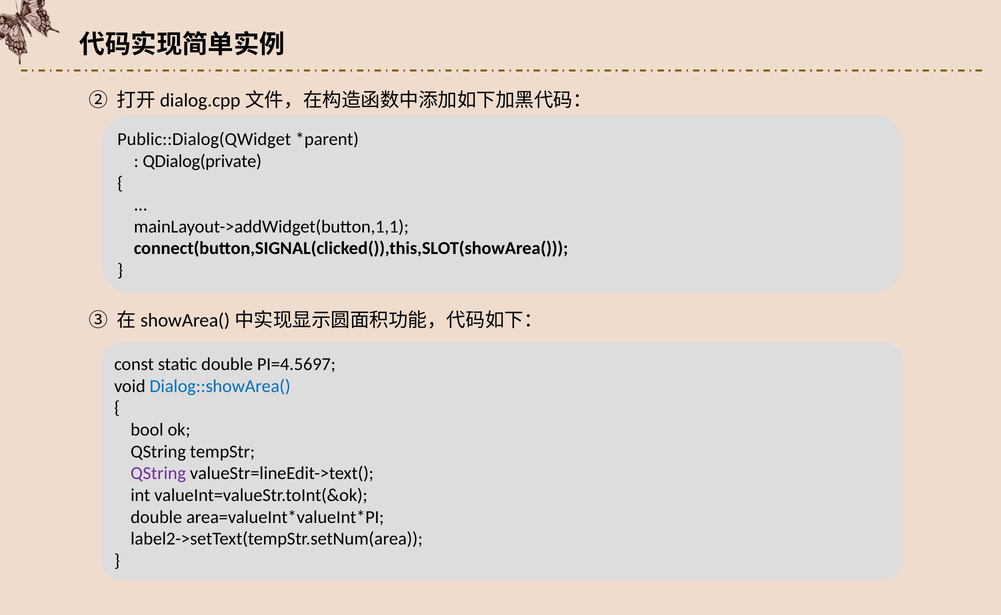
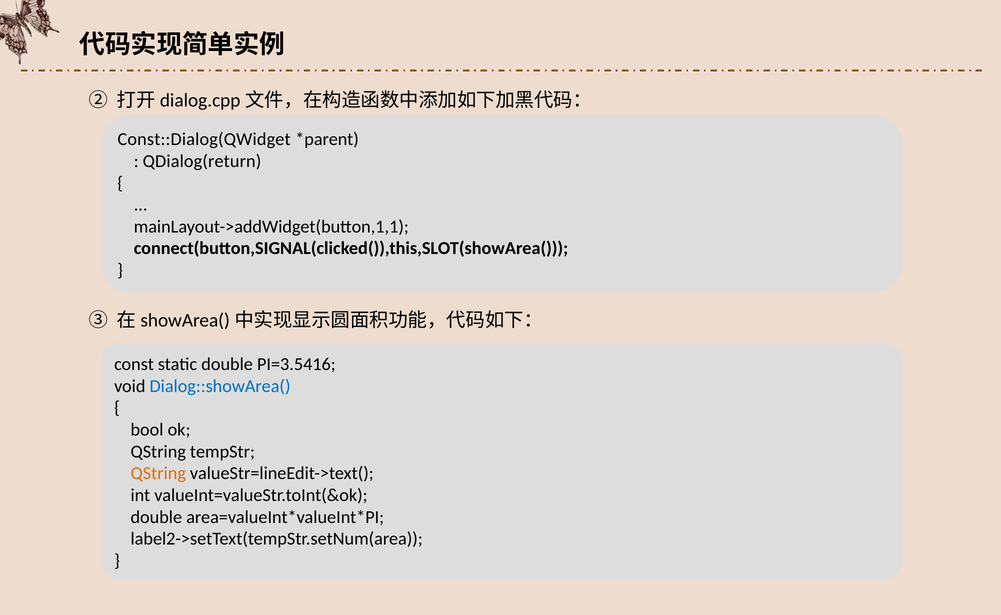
Public::Dialog(QWidget: Public::Dialog(QWidget -> Const::Dialog(QWidget (204, 140)
QDialog(private: QDialog(private -> QDialog(return (202, 161)
PI=4.5697: PI=4.5697 -> PI=3.5416 (296, 365)
QString colour: purple -> orange (158, 474)
